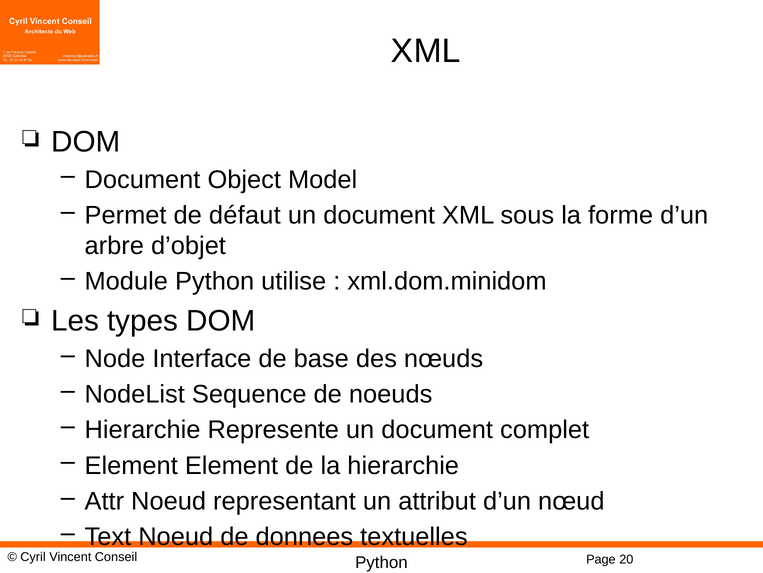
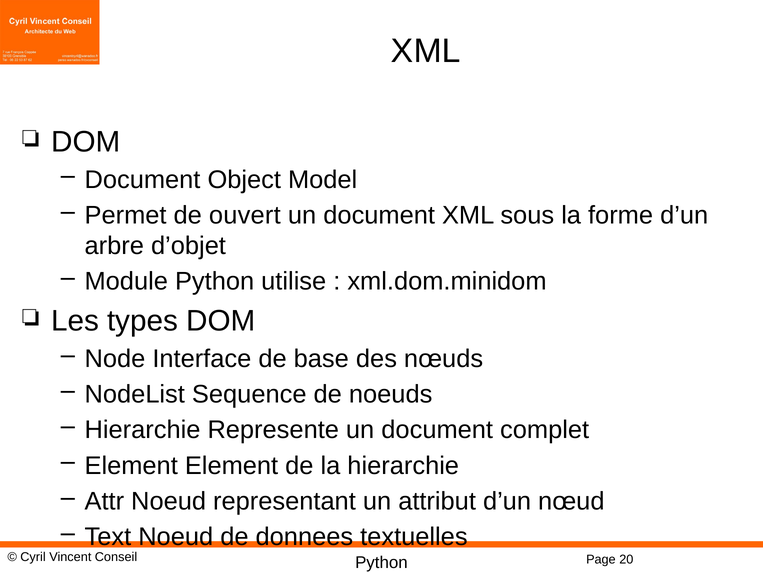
défaut: défaut -> ouvert (245, 215)
